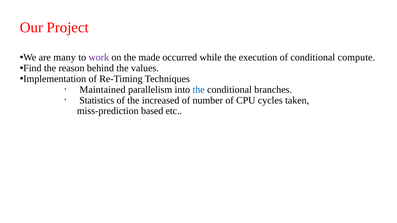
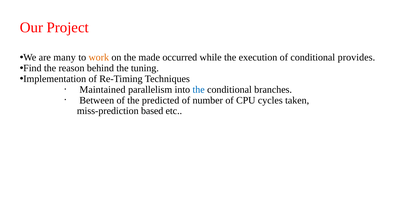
work colour: purple -> orange (99, 58)
compute: compute -> provides (356, 58)
values: values -> tuning (145, 68)
Statistics: Statistics -> Between (97, 100)
increased: increased -> predicted (161, 100)
